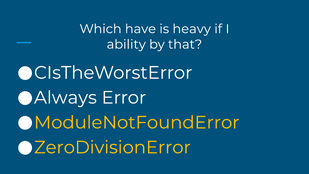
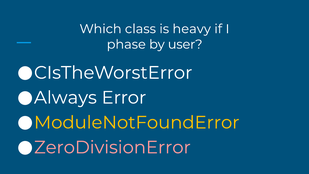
have: have -> class (140, 29)
ability: ability -> phase (126, 44)
that: that -> user (185, 44)
ZeroDivisionError colour: yellow -> pink (112, 147)
